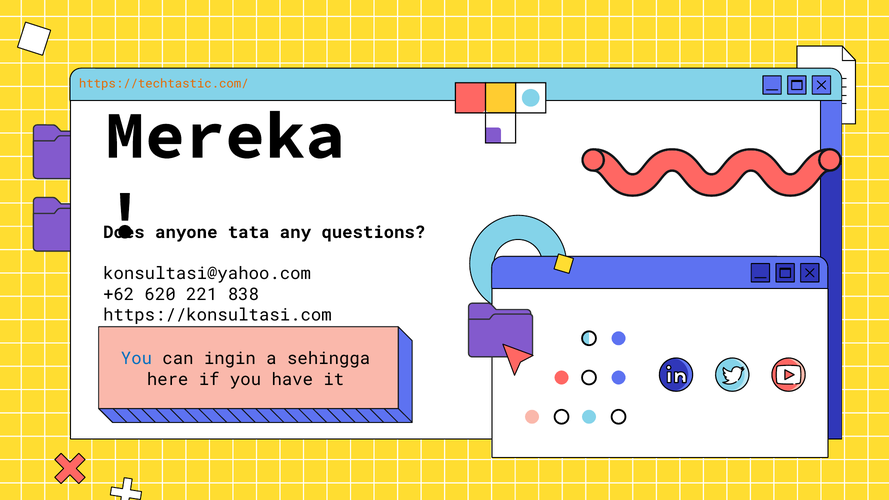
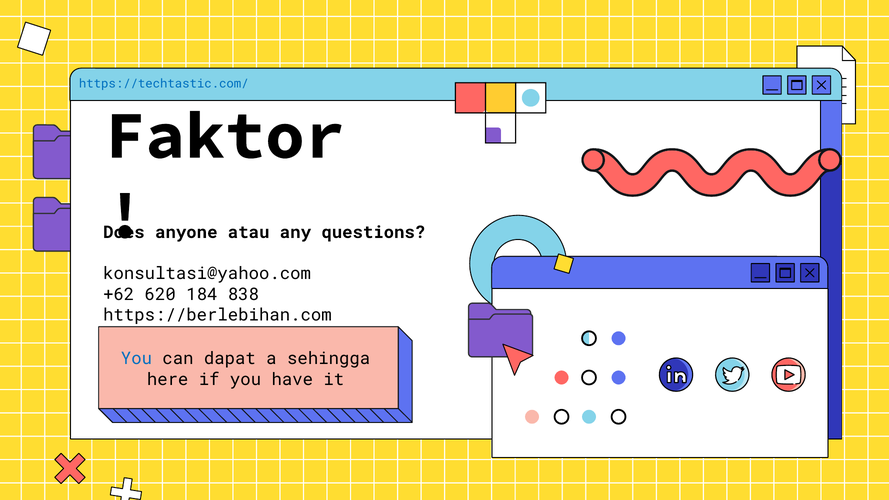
https://techtastic.com/ colour: orange -> blue (164, 84)
Mereka: Mereka -> Faktor (225, 136)
tata: tata -> atau (249, 232)
221: 221 -> 184 (202, 295)
https://konsultasi.com: https://konsultasi.com -> https://berlebihan.com (217, 315)
ingin: ingin -> dapat (230, 359)
